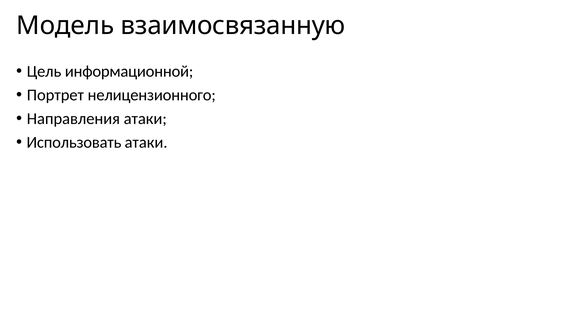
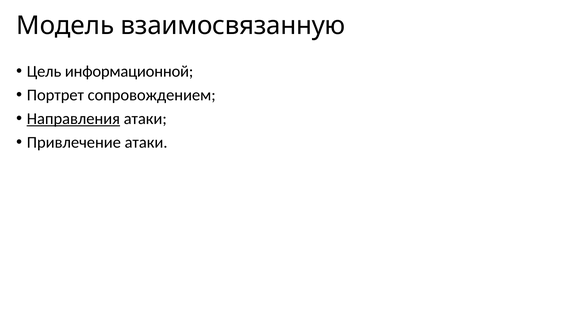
нелицензионного: нелицензионного -> сопровождением (152, 95)
Направления underline: none -> present (73, 119)
Использовать: Использовать -> Привлечение (74, 143)
